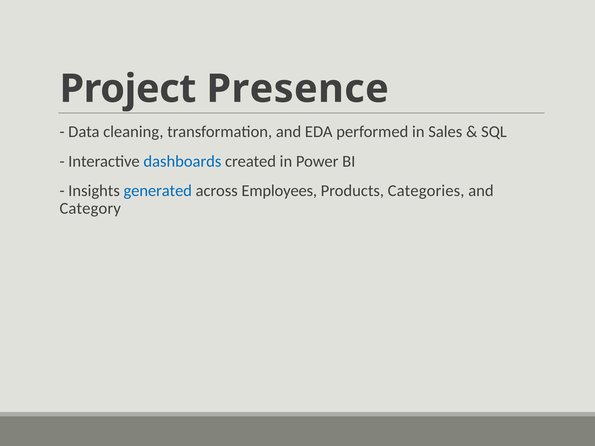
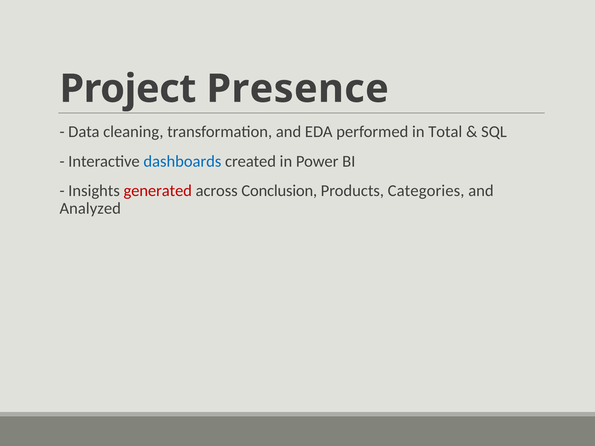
Sales: Sales -> Total (445, 132)
generated colour: blue -> red (158, 191)
Employees: Employees -> Conclusion (279, 191)
Category: Category -> Analyzed (90, 209)
